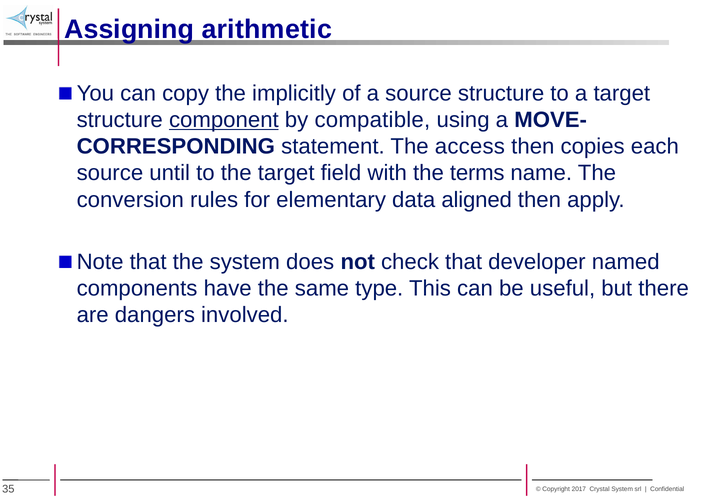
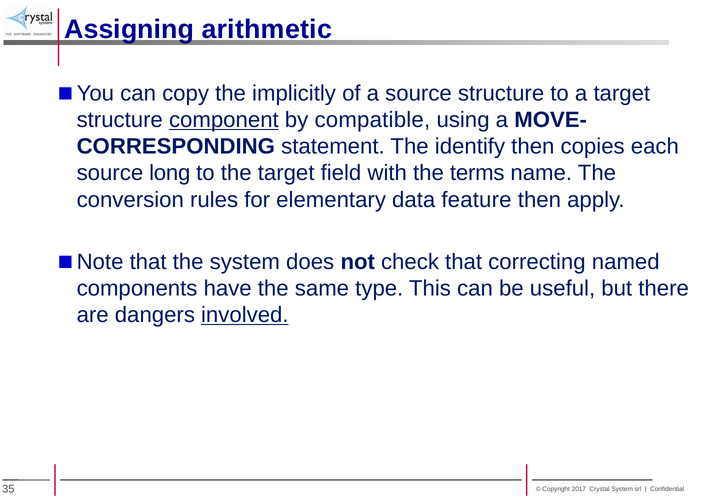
access: access -> identify (470, 147)
until: until -> long (170, 173)
aligned: aligned -> feature (476, 200)
developer: developer -> correcting (537, 262)
involved underline: none -> present (245, 315)
